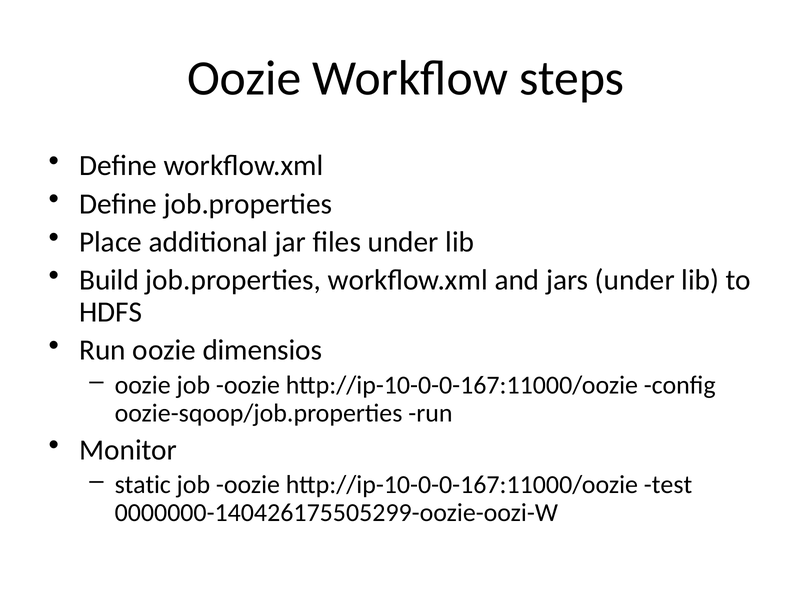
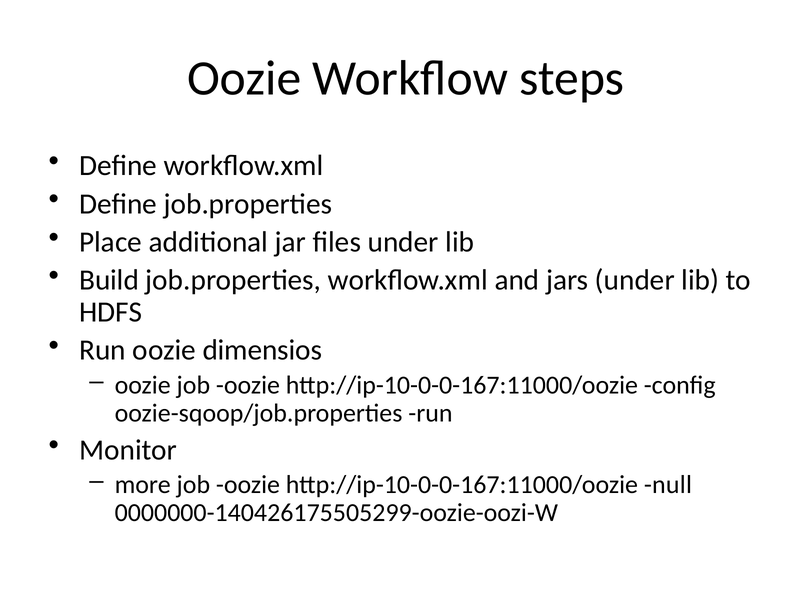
static: static -> more (143, 485)
test: test -> null (668, 485)
